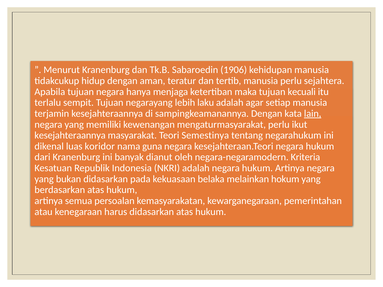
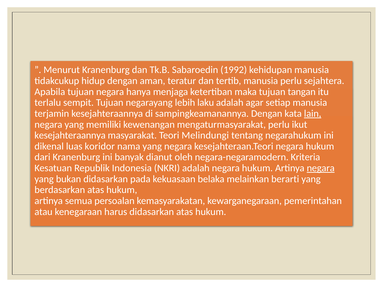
1906: 1906 -> 1992 (234, 70)
kecuali: kecuali -> tangan (302, 92)
Semestinya: Semestinya -> Melindungi (205, 135)
nama guna: guna -> yang (152, 146)
negara underline: none -> present (321, 168)
hokum: hokum -> berarti (285, 179)
